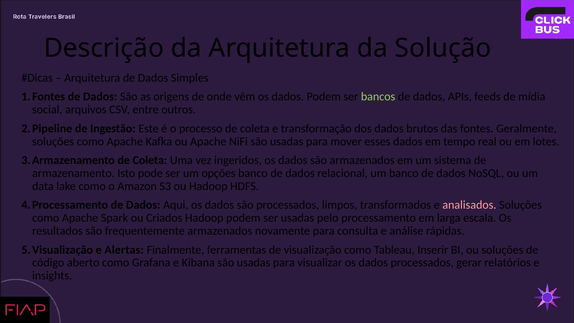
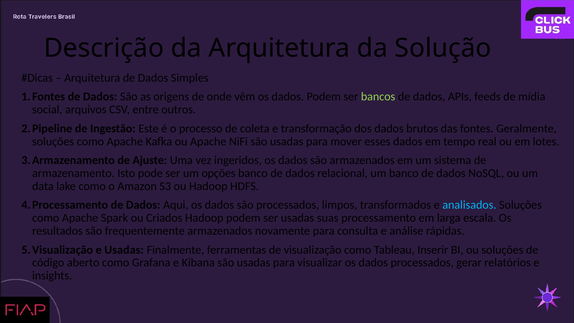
Coleta: Coleta -> Ajuste (150, 160)
analisados colour: pink -> light blue (469, 205)
pelo: pelo -> suas (328, 218)
e Alertas: Alertas -> Usadas (124, 250)
